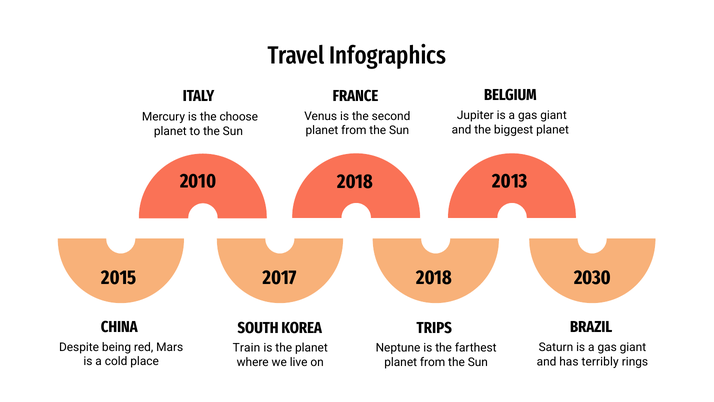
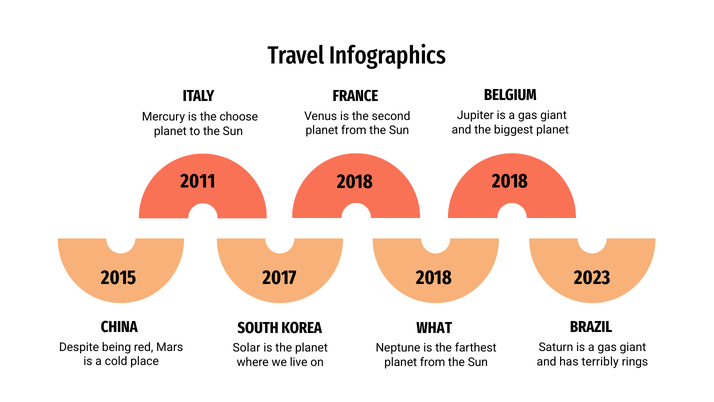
2010: 2010 -> 2011 (198, 181)
2013: 2013 -> 2018 (510, 181)
2030: 2030 -> 2023 (592, 278)
TRIPS: TRIPS -> WHAT (434, 328)
Train: Train -> Solar (246, 348)
